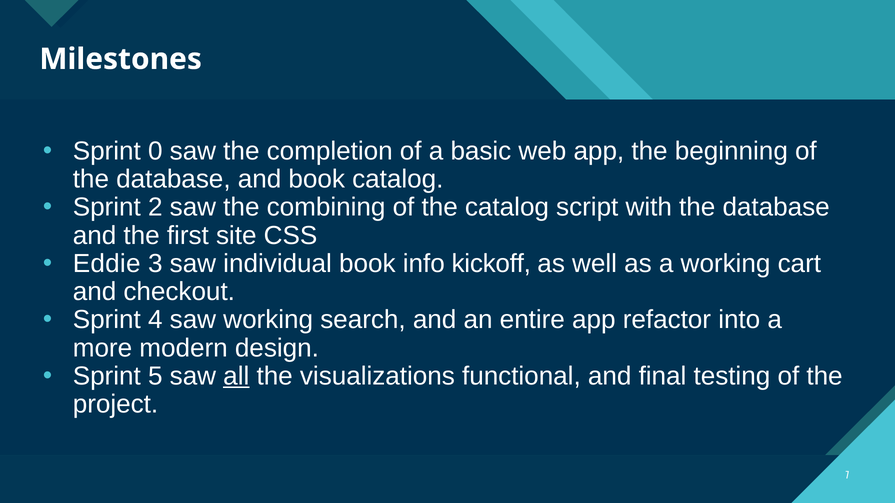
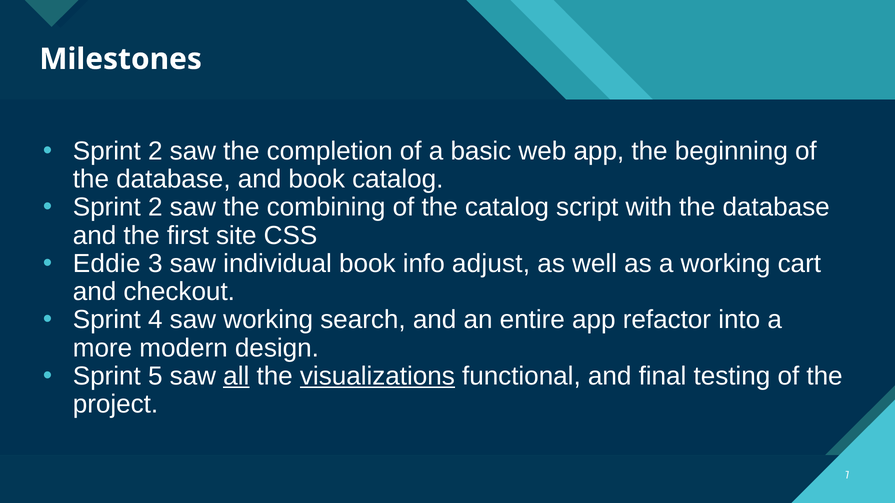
0: 0 -> 2 (155, 151)
kickoff: kickoff -> adjust (491, 264)
visualizations underline: none -> present (377, 376)
